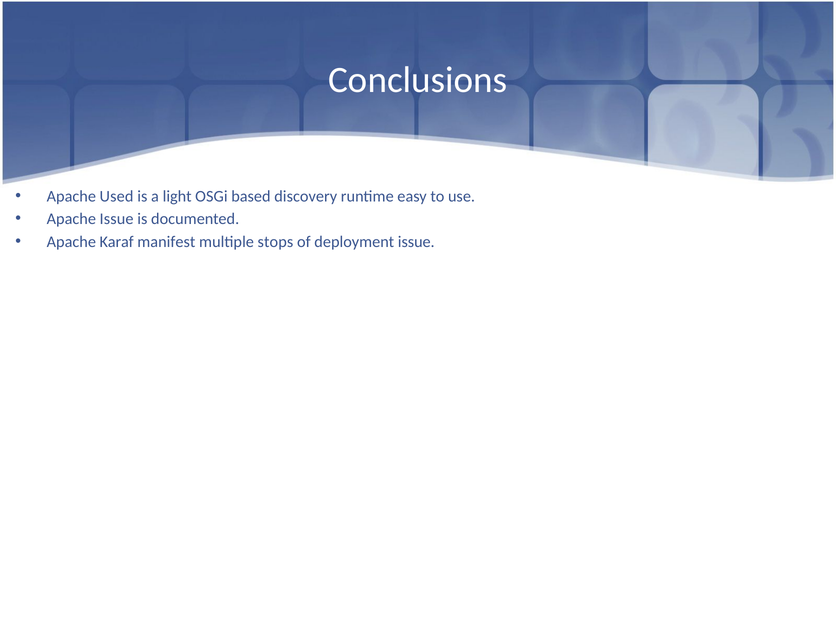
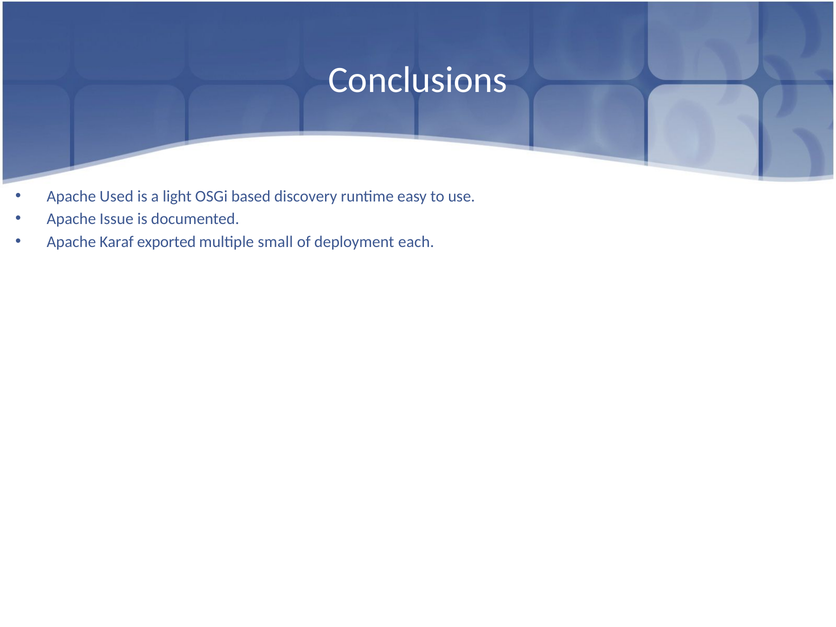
manifest: manifest -> exported (166, 242)
stops: stops -> small (275, 242)
deployment issue: issue -> each (416, 242)
